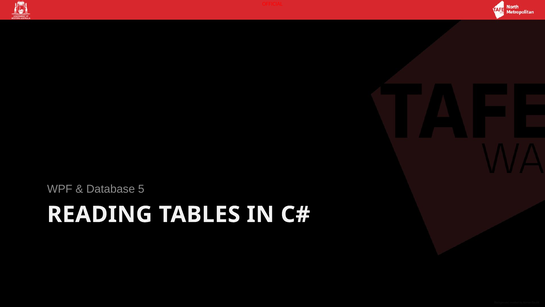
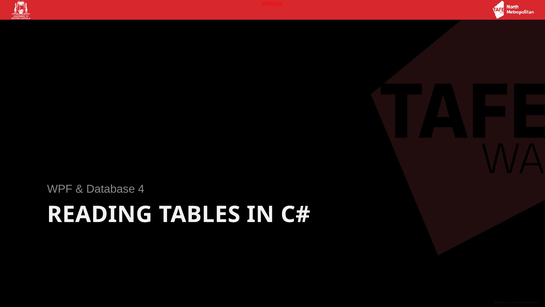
5: 5 -> 4 (141, 189)
